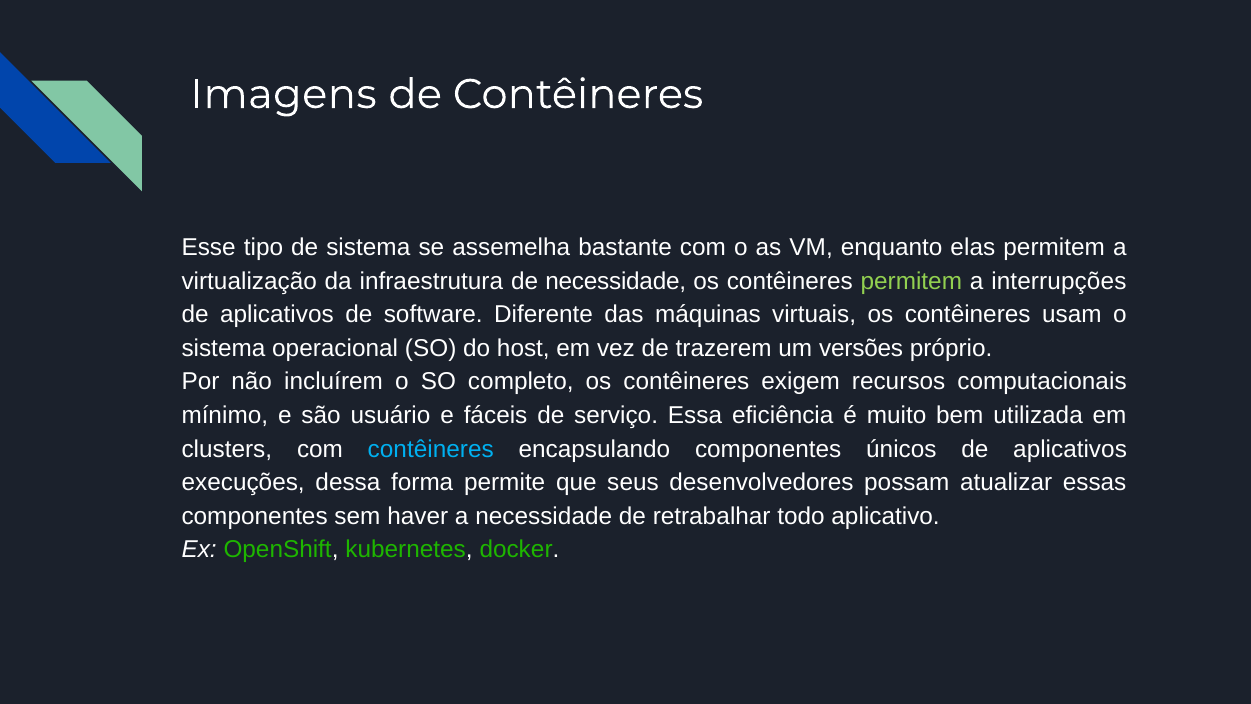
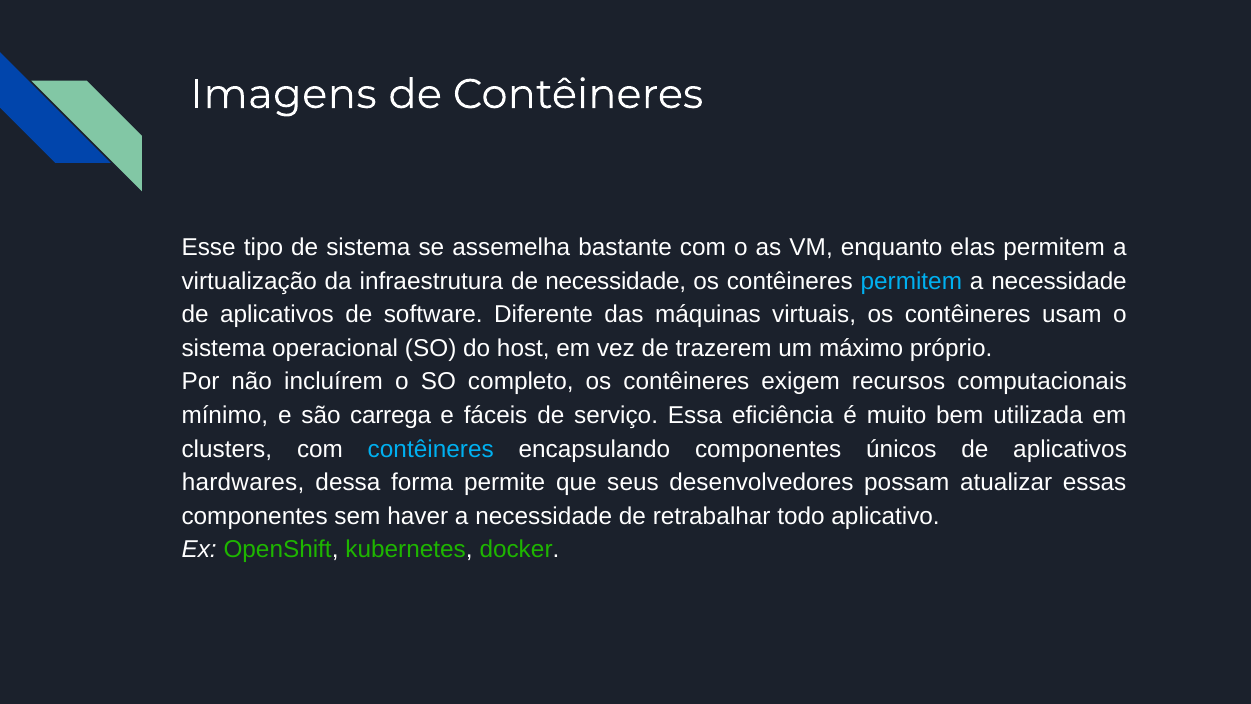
permitem colour: light green -> light blue (911, 281)
interrupções: interrupções -> necessidade (1059, 281)
versões: versões -> máximo (861, 348)
usuário: usuário -> carrega (391, 415)
execuções: execuções -> hardwares (243, 482)
